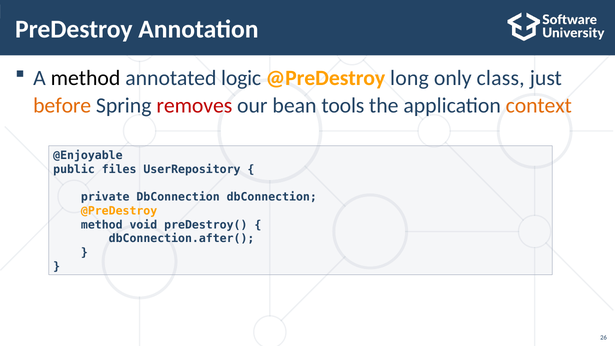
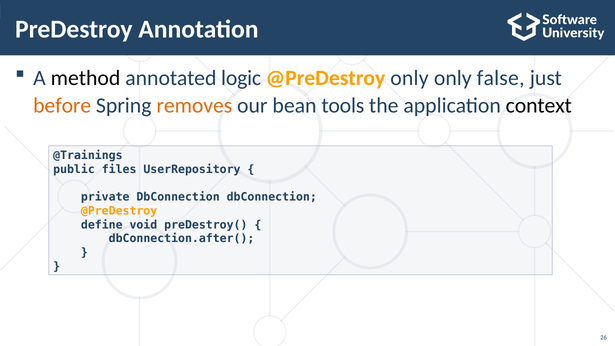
@PreDestroy long: long -> only (409, 78)
class: class -> false (501, 78)
removes colour: red -> orange (194, 105)
context colour: orange -> black (539, 105)
@Enjoyable: @Enjoyable -> @Trainings (88, 156)
method: method -> define (102, 225)
